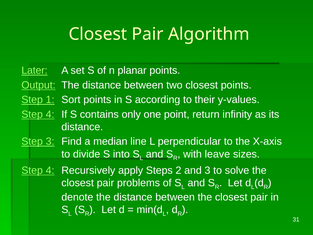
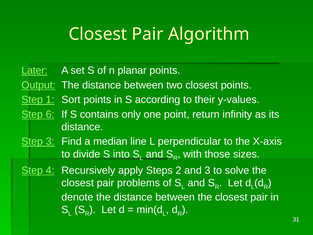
4: 4 -> 6 (50, 114)
leave: leave -> those (217, 154)
